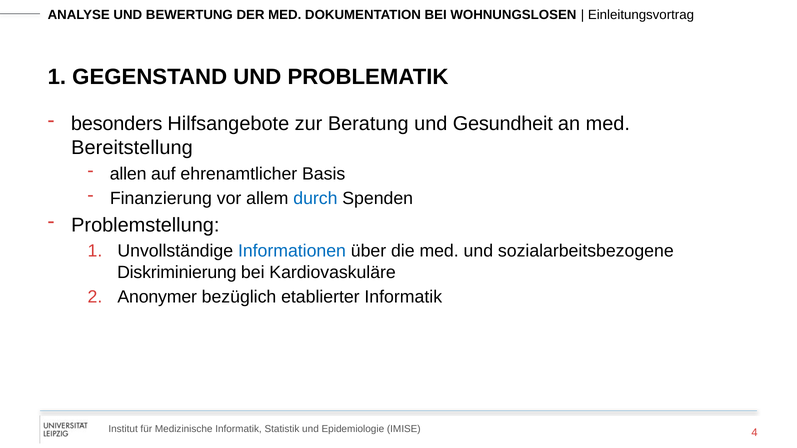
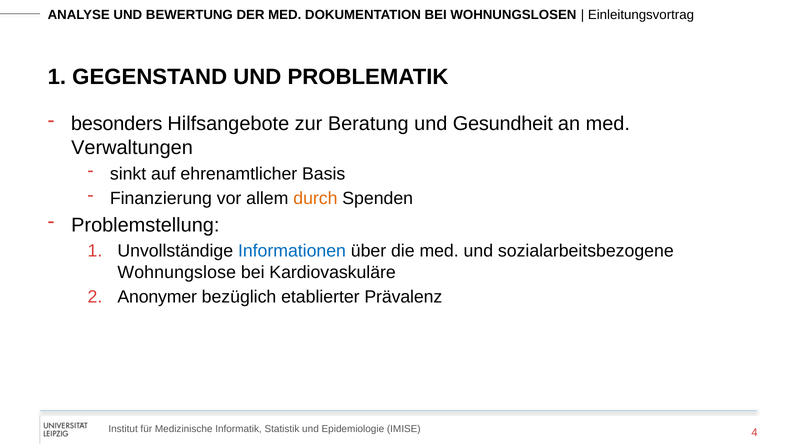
Bereitstellung: Bereitstellung -> Verwaltungen (132, 148)
allen: allen -> sinkt (128, 174)
durch colour: blue -> orange (315, 199)
Diskriminierung: Diskriminierung -> Wohnungslose (177, 273)
etablierter Informatik: Informatik -> Prävalenz (403, 297)
